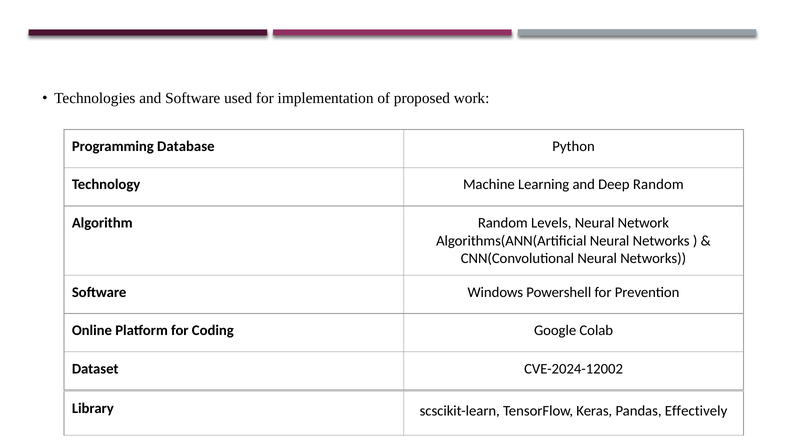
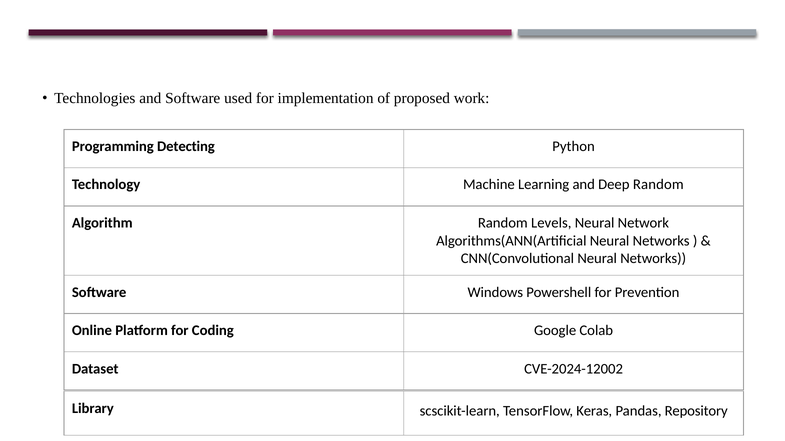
Database: Database -> Detecting (186, 147)
Effectively: Effectively -> Repository (696, 411)
